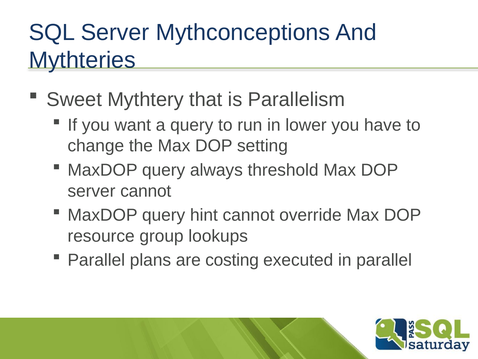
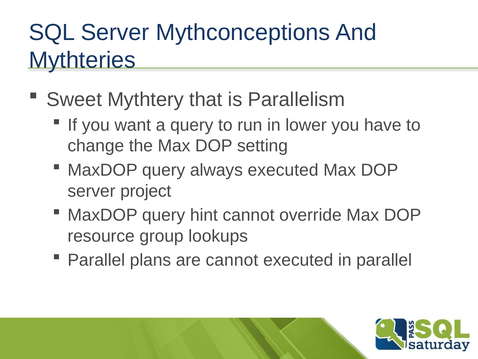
always threshold: threshold -> executed (283, 170)
server cannot: cannot -> project (146, 191)
are costing: costing -> cannot (232, 260)
